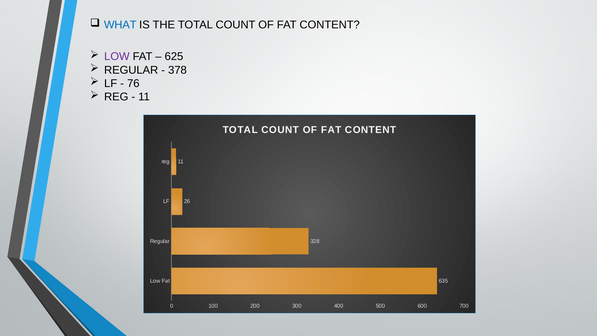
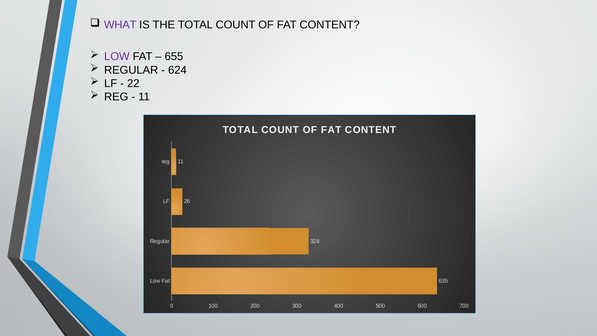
WHAT colour: blue -> purple (120, 25)
625: 625 -> 655 (174, 57)
378: 378 -> 624 (177, 70)
76: 76 -> 22 (133, 83)
